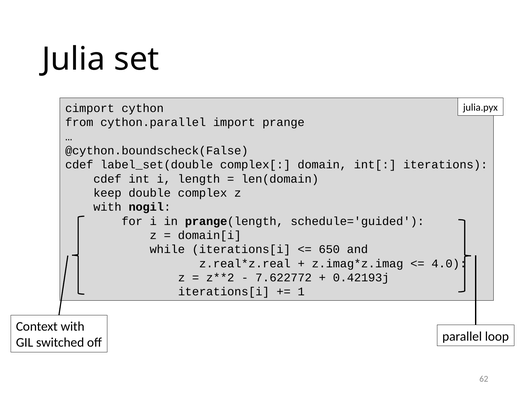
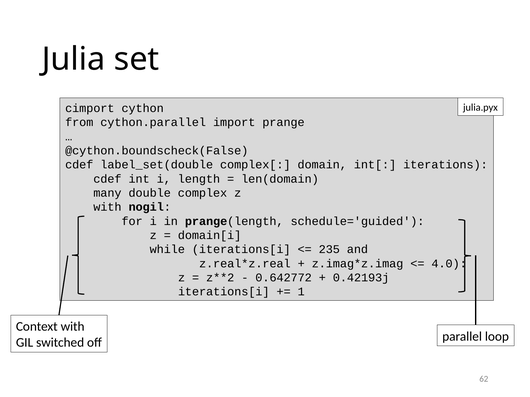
keep: keep -> many (107, 193)
650: 650 -> 235 (329, 250)
7.622772: 7.622772 -> 0.642772 (284, 278)
